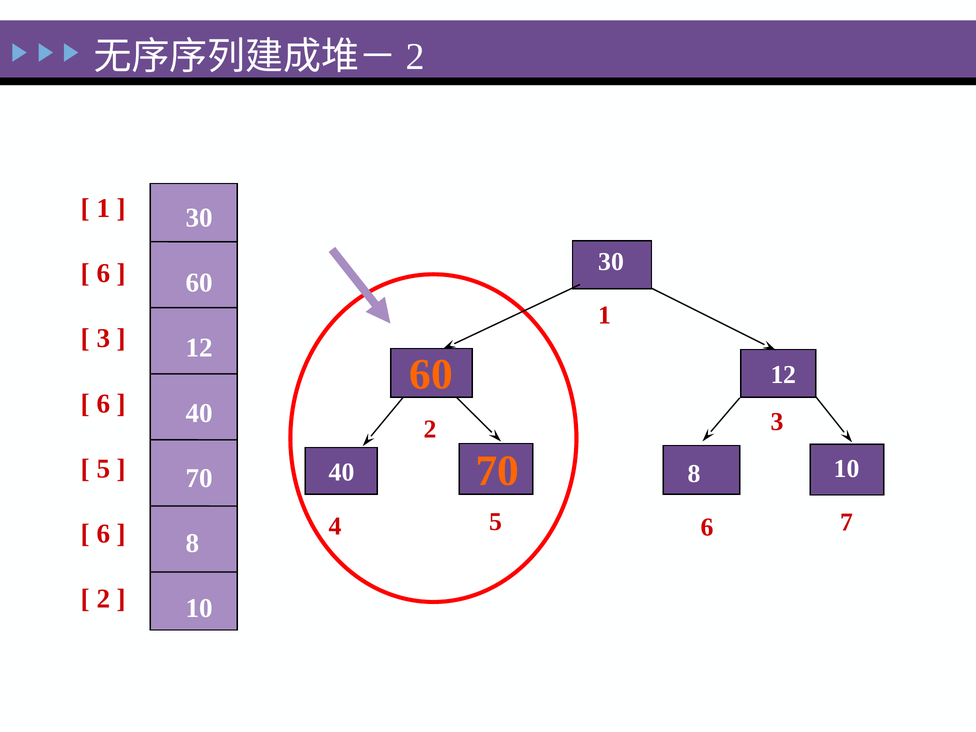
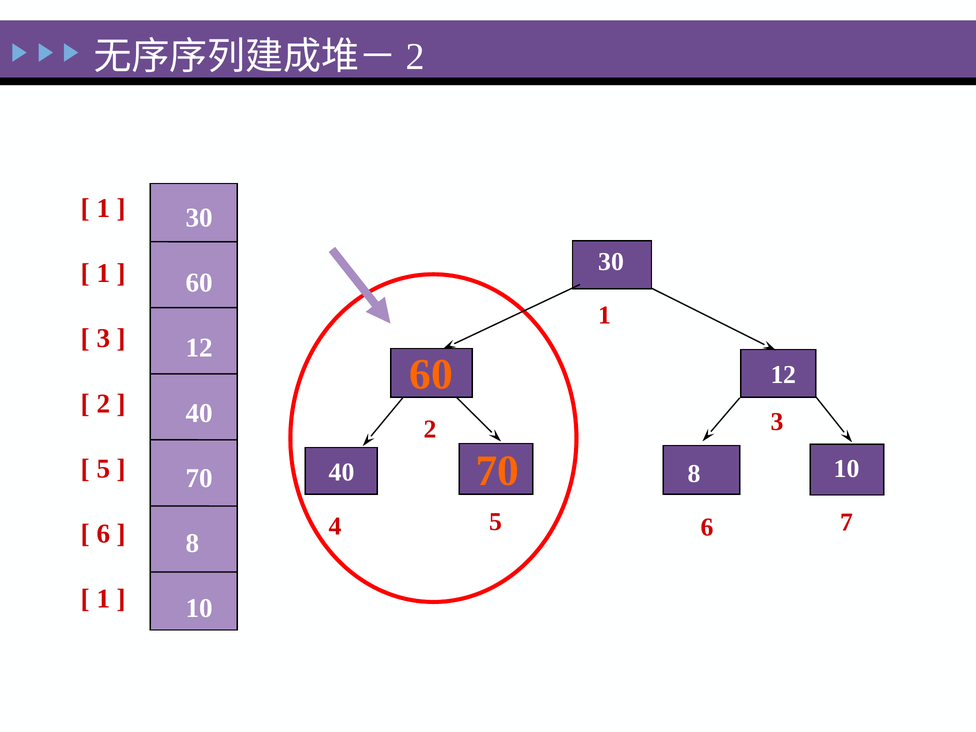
6: 6 -> 1 (103, 273)
6: 6 -> 2 (103, 404)
2: 2 -> 1 (103, 599)
